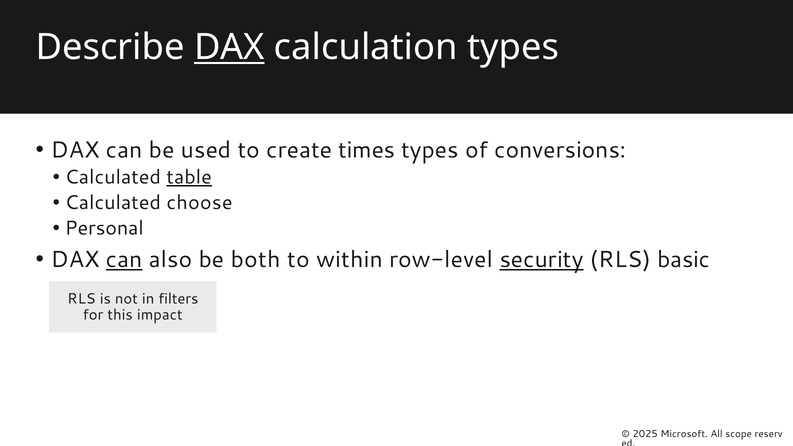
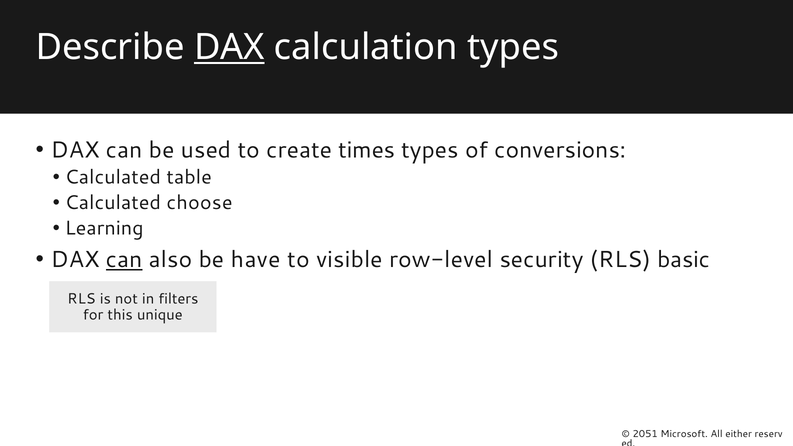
table underline: present -> none (189, 177)
Personal: Personal -> Learning (104, 228)
both: both -> have (256, 260)
within: within -> visible (350, 260)
security underline: present -> none (542, 260)
impact: impact -> unique (160, 315)
2025: 2025 -> 2051 (645, 434)
scope: scope -> either (739, 434)
